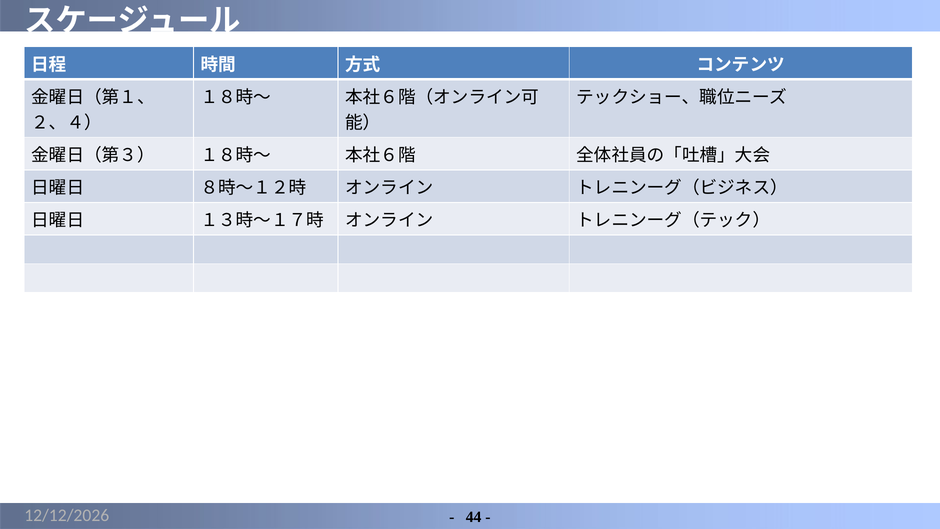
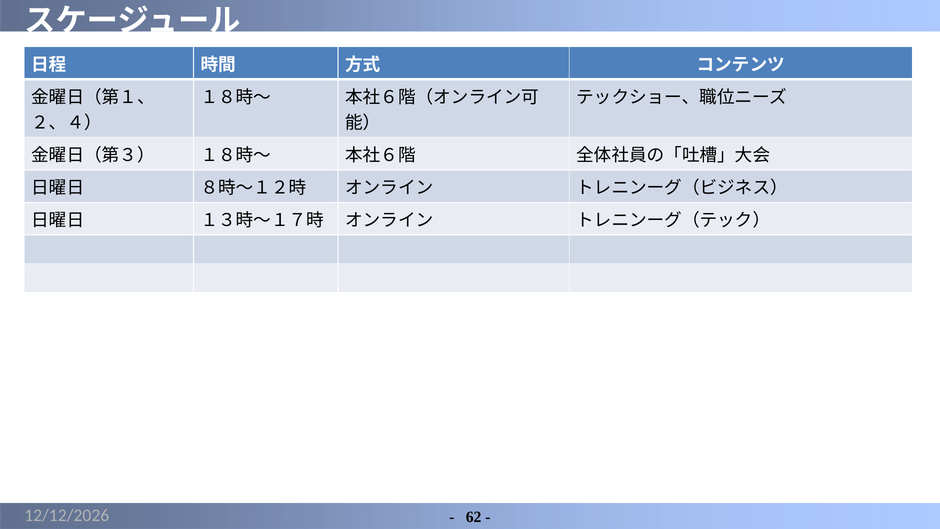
44: 44 -> 62 (474, 517)
